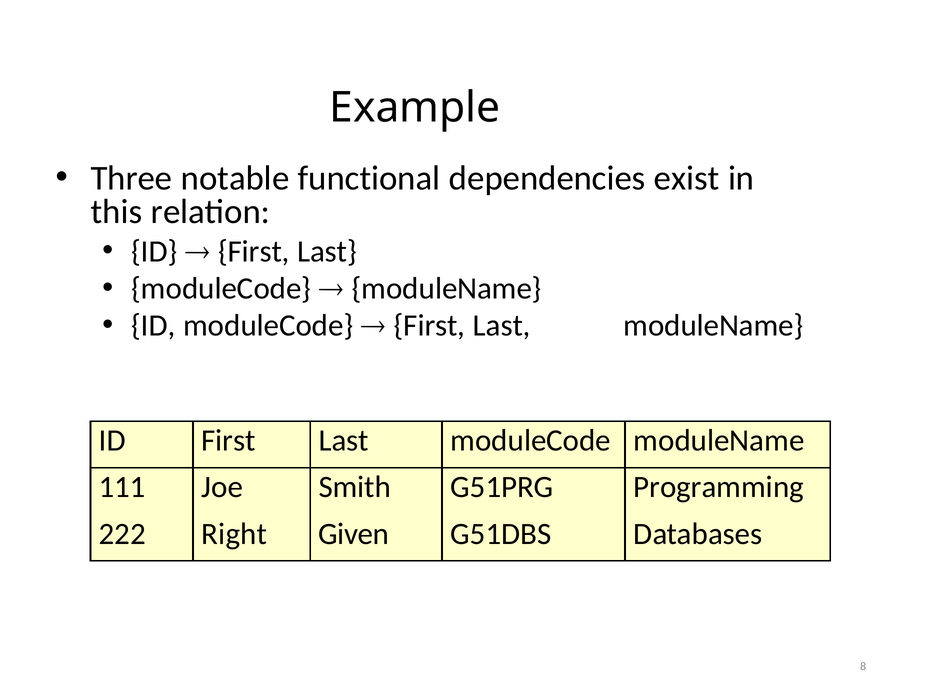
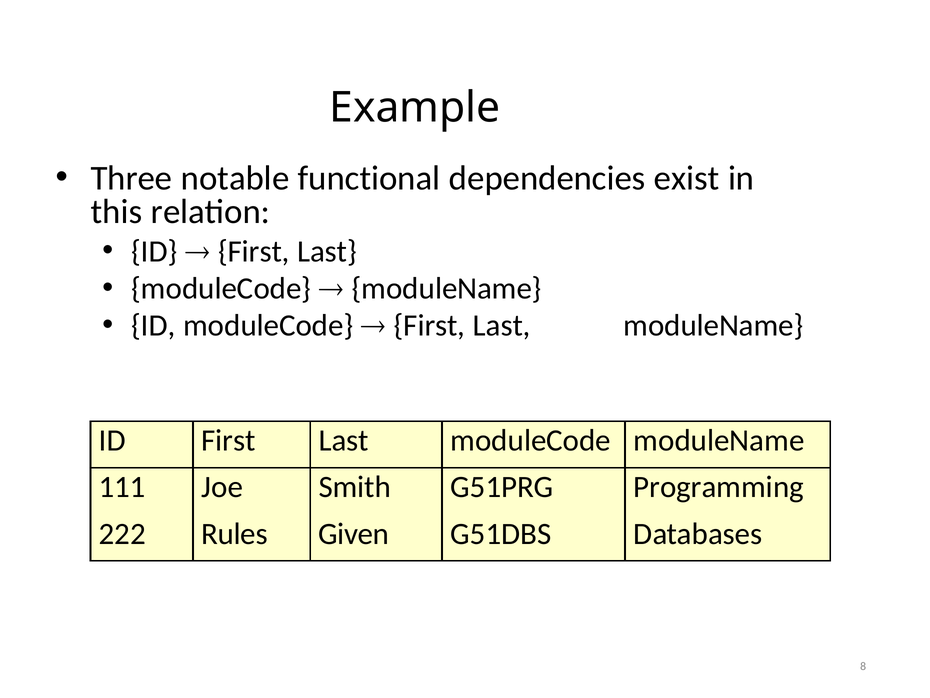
Right: Right -> Rules (234, 534)
